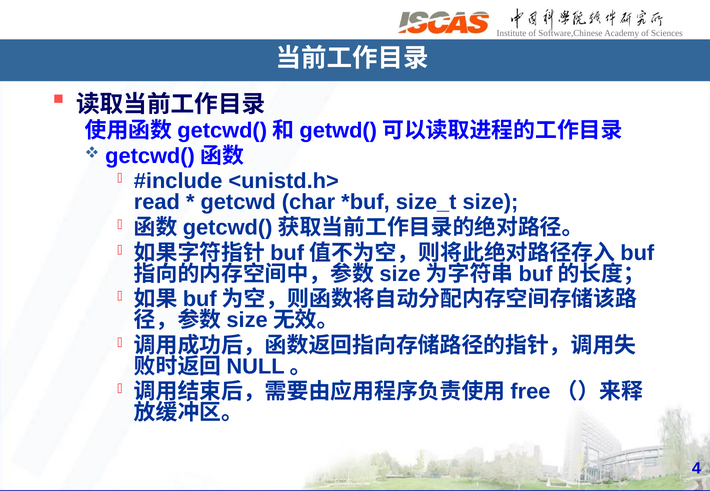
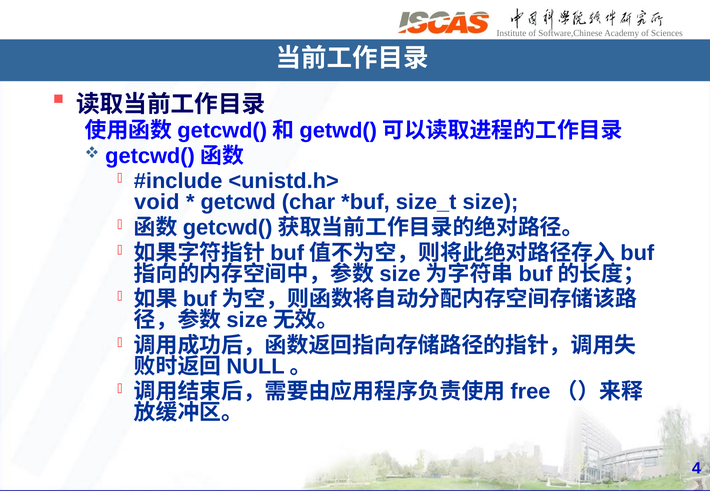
read: read -> void (157, 202)
